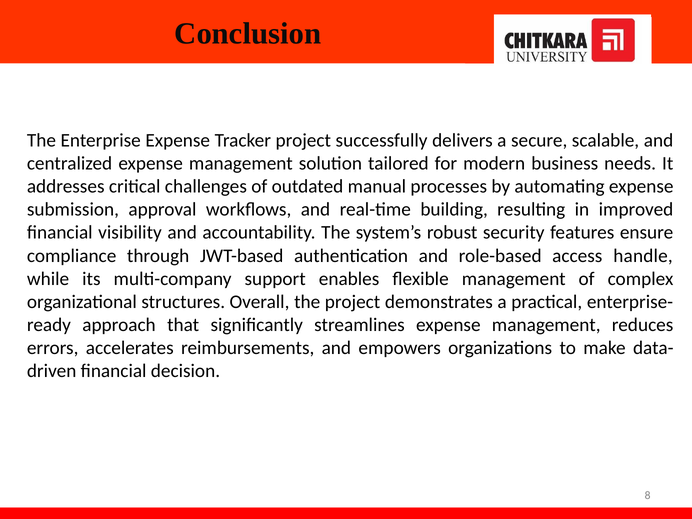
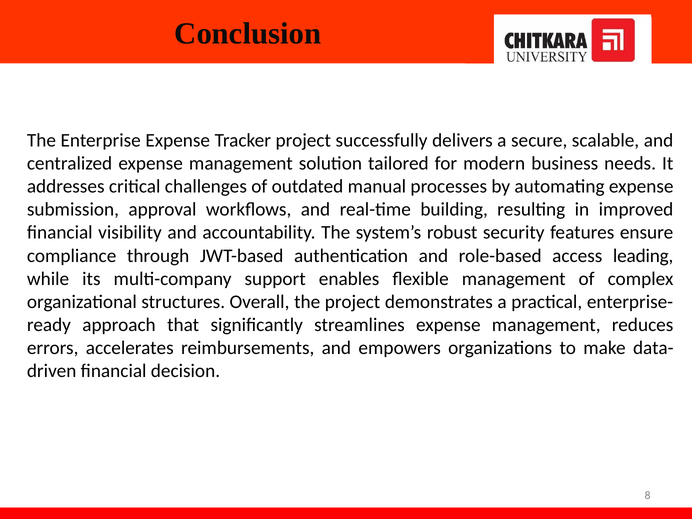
handle: handle -> leading (643, 256)
